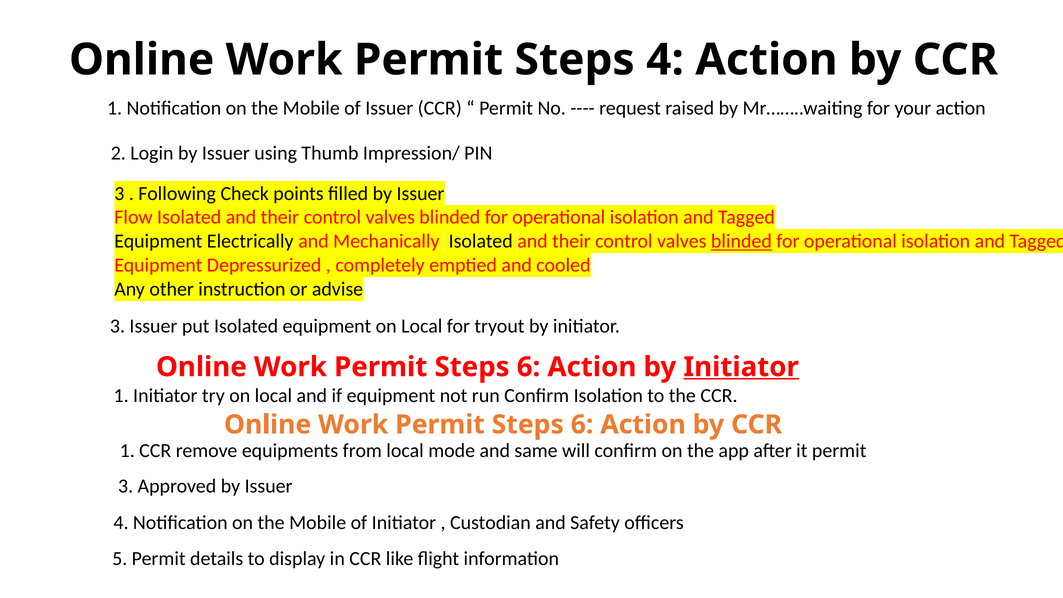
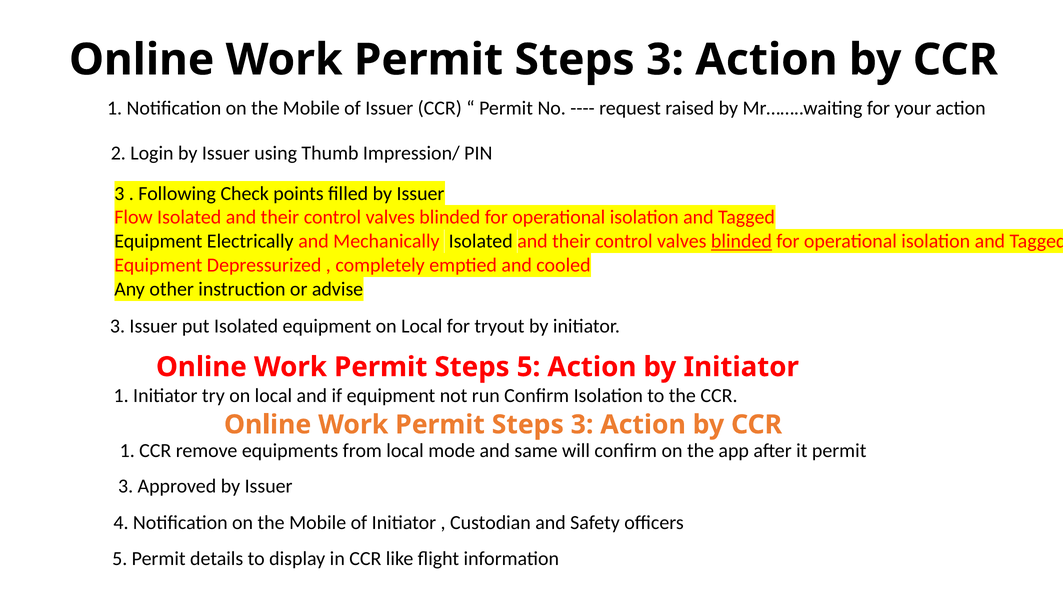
4: 4 -> 3 (665, 60)
6: 6 -> 5 (529, 367)
Initiator underline: present -> none (741, 367)
6: 6 -> 3 (582, 425)
